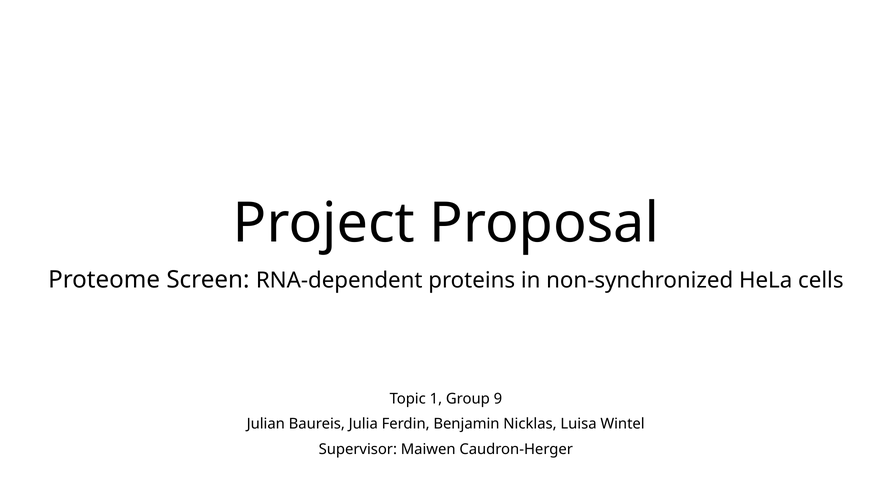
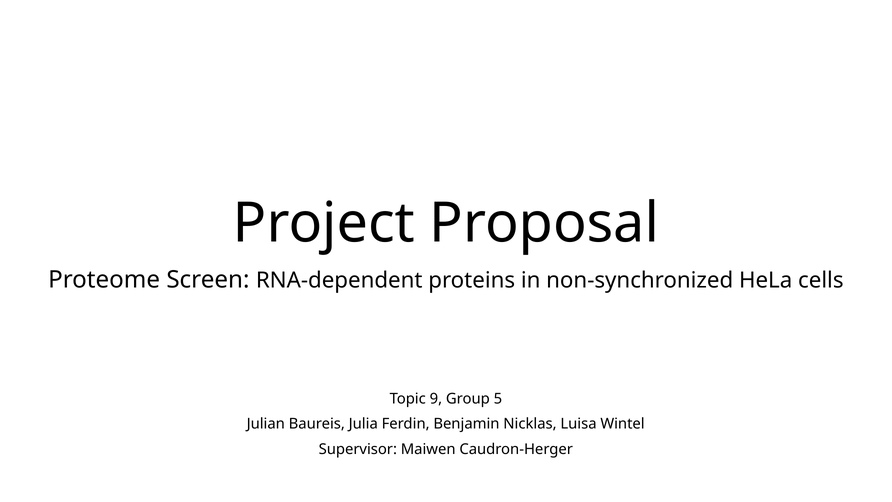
1: 1 -> 9 (436, 398)
9: 9 -> 5 (498, 398)
